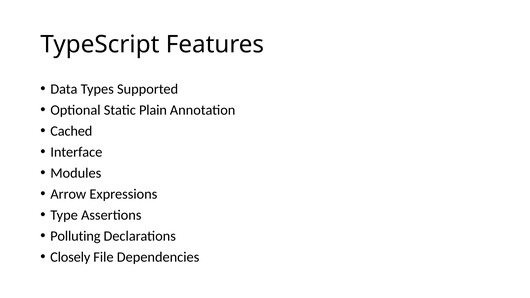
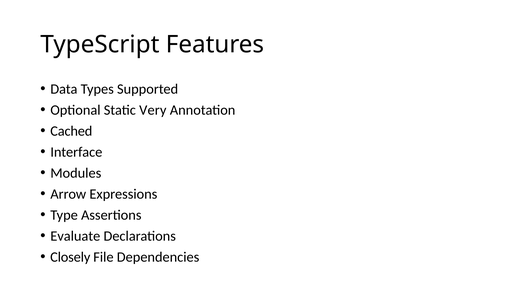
Plain: Plain -> Very (153, 110)
Polluting: Polluting -> Evaluate (75, 236)
